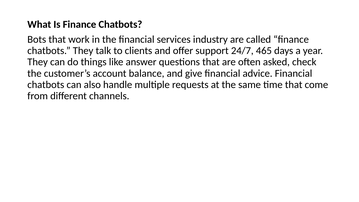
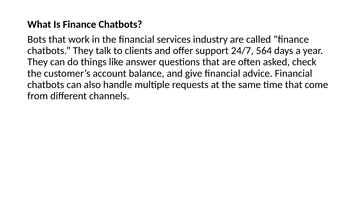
465: 465 -> 564 (264, 51)
